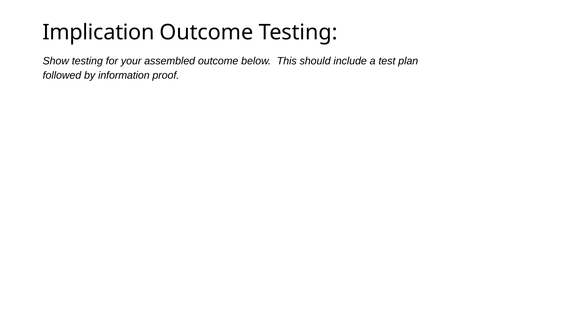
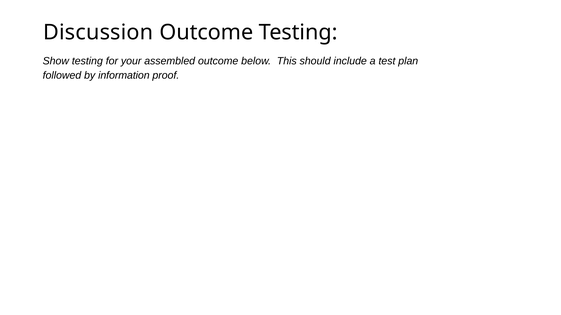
Implication: Implication -> Discussion (98, 32)
